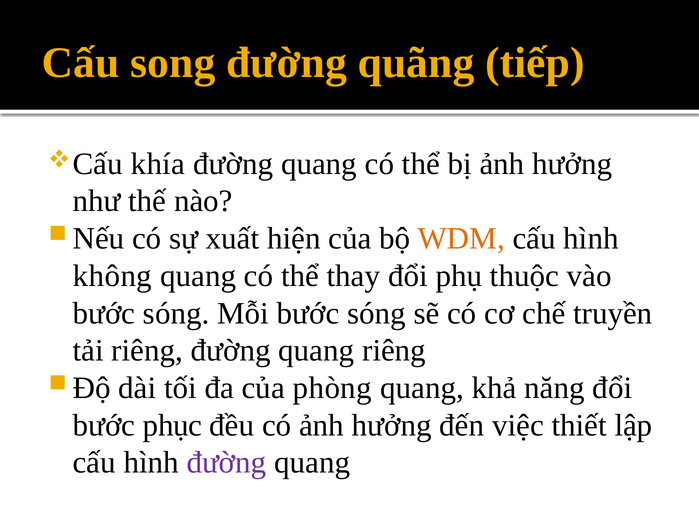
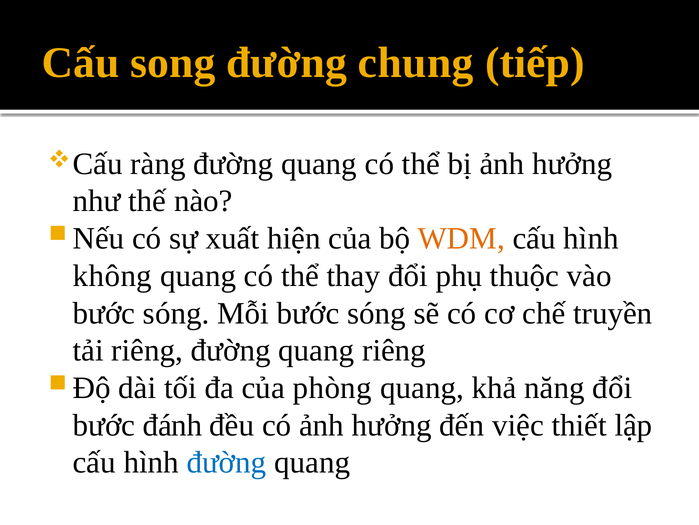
quãng: quãng -> chung (416, 63)
khía: khía -> ràng (158, 164)
phục: phục -> đánh (173, 425)
đường colour: purple -> blue (226, 462)
